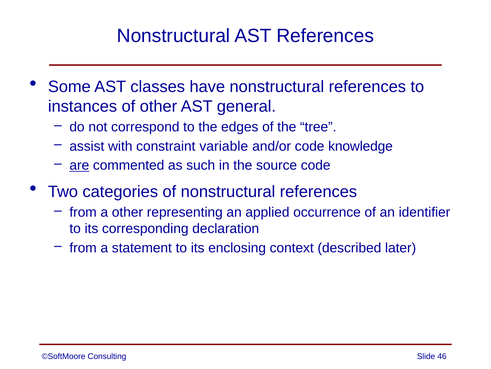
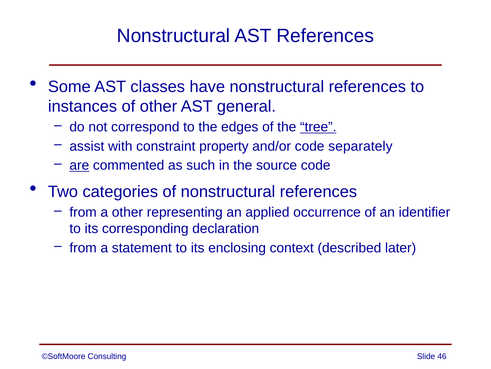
tree underline: none -> present (318, 127)
variable: variable -> property (224, 146)
knowledge: knowledge -> separately (360, 146)
